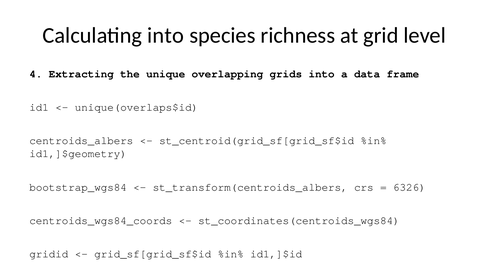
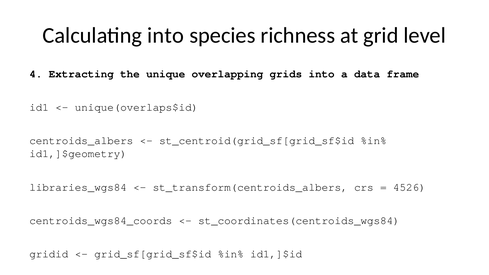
bootstrap_wgs84: bootstrap_wgs84 -> libraries_wgs84 (78, 187)
6326: 6326 -> 4526 (409, 187)
